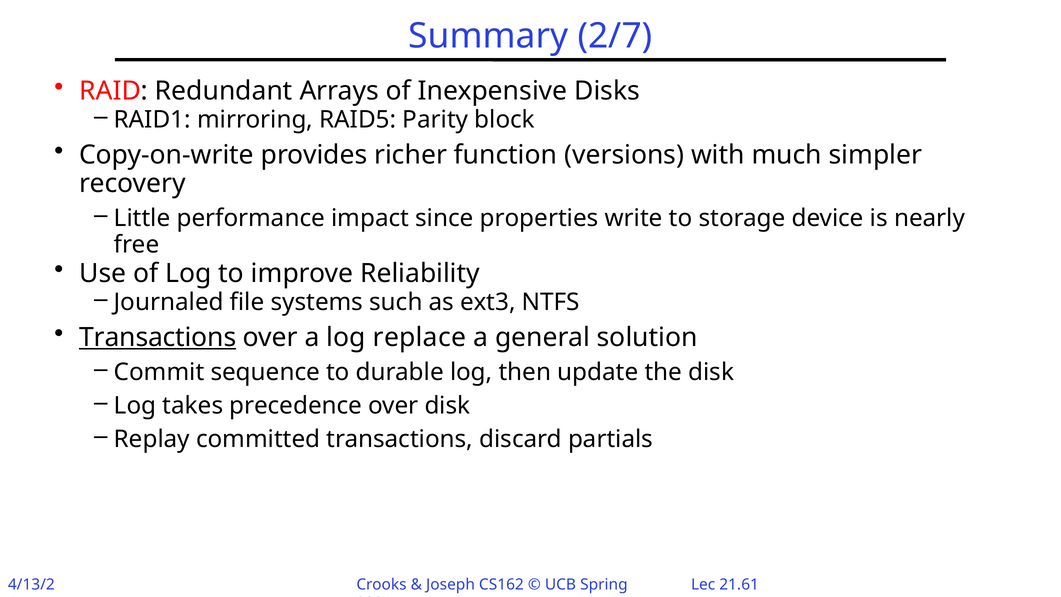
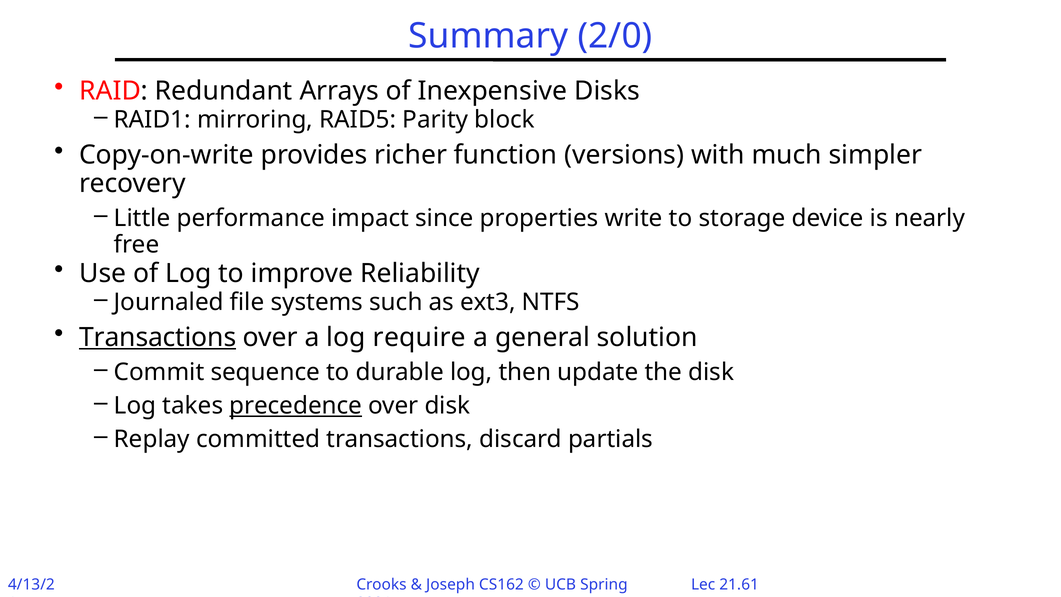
2/7: 2/7 -> 2/0 (615, 36)
replace: replace -> require (419, 337)
precedence underline: none -> present (296, 406)
